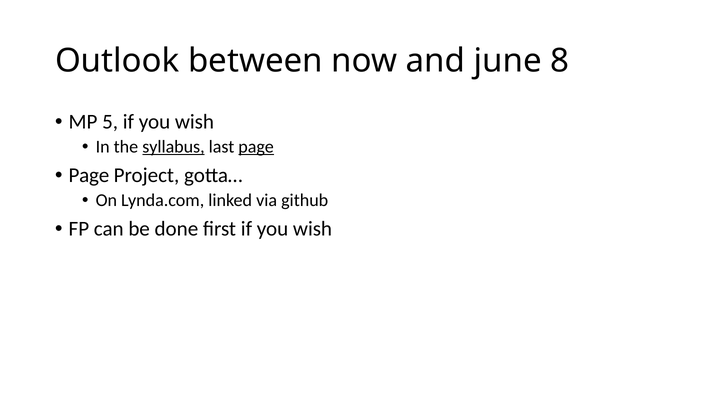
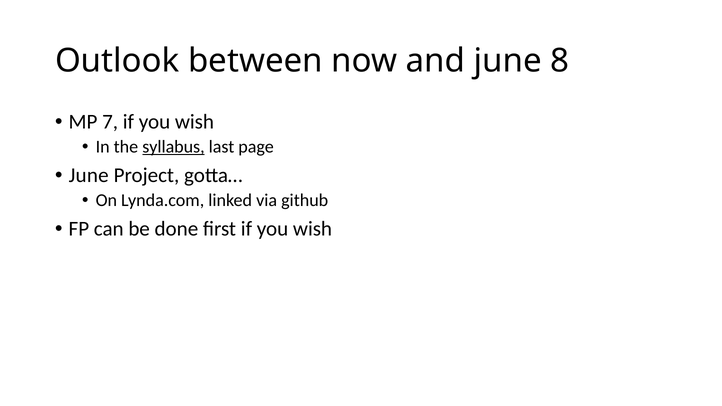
5: 5 -> 7 (110, 122)
page underline: present -> none (256, 147)
Page: Page -> June (89, 176)
